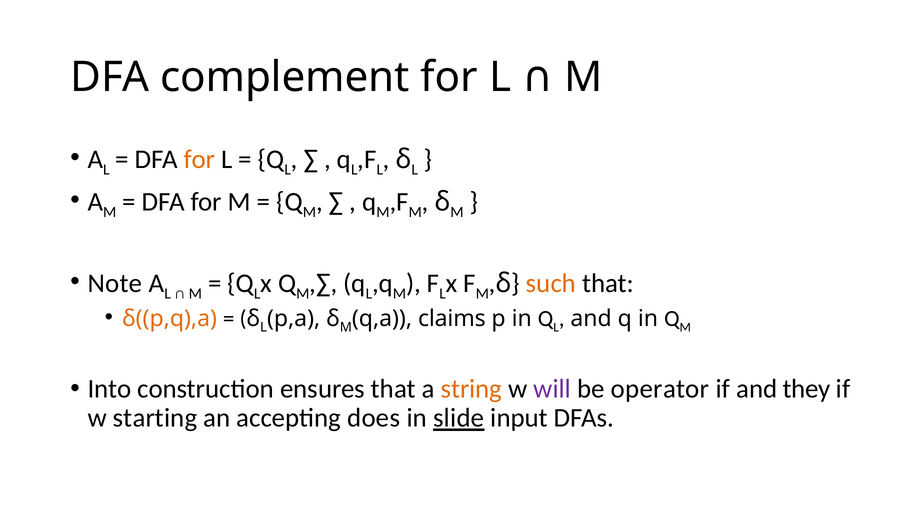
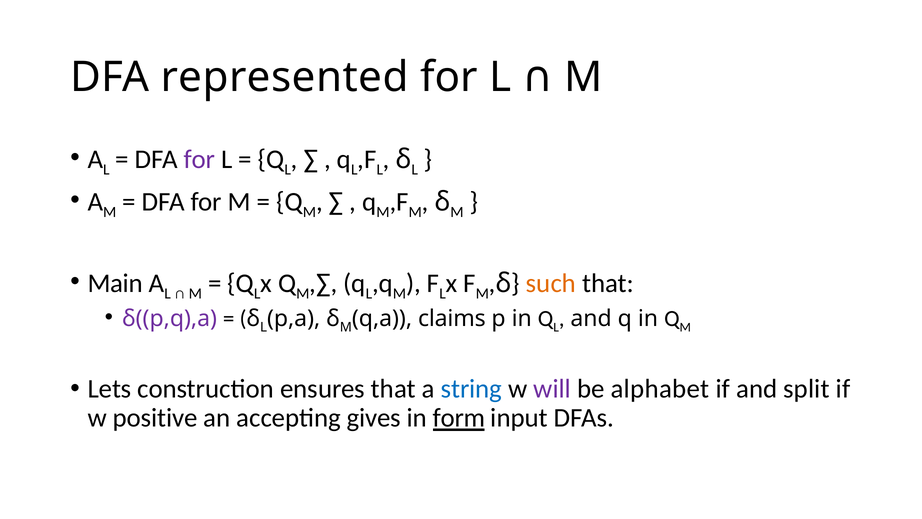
complement: complement -> represented (285, 77)
for colour: orange -> purple (200, 159)
Note: Note -> Main (115, 283)
δ((p,q),a colour: orange -> purple (170, 318)
Into: Into -> Lets (110, 389)
string colour: orange -> blue (471, 389)
operator: operator -> alphabet (660, 389)
they: they -> split (806, 389)
starting: starting -> positive (155, 418)
does: does -> gives (374, 418)
slide: slide -> form (459, 418)
